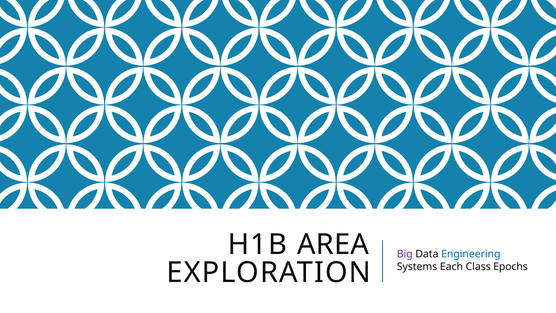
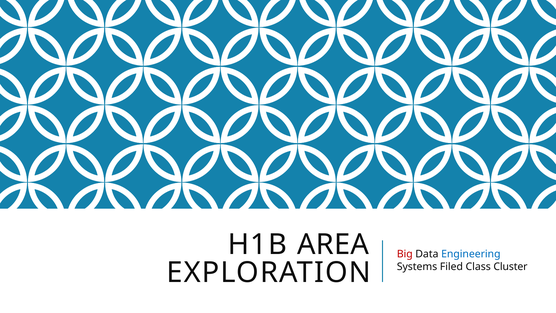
Big colour: purple -> red (405, 254)
Each: Each -> Filed (451, 267)
Epochs: Epochs -> Cluster (511, 267)
